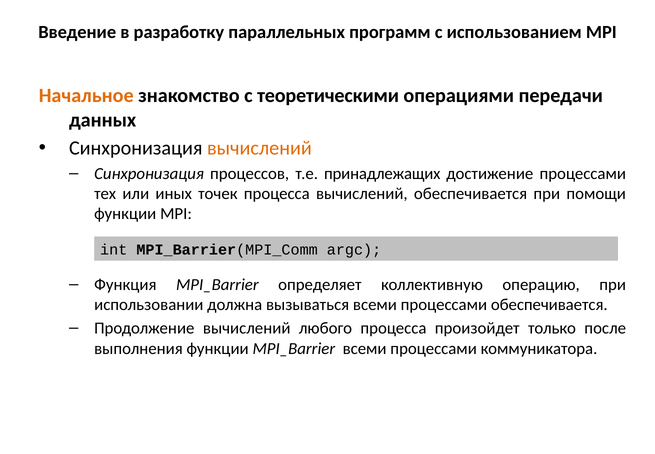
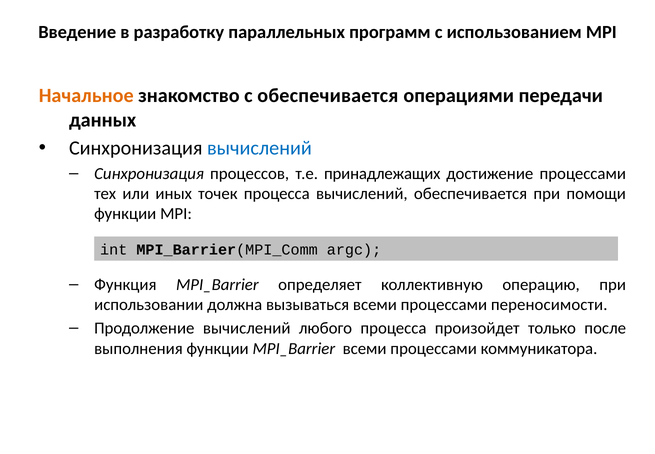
с теоретическими: теоретическими -> обеспечивается (328, 96)
вычислений colour: orange -> blue (259, 148)
процессами обеспечивается: обеспечивается -> переносимости (549, 304)
